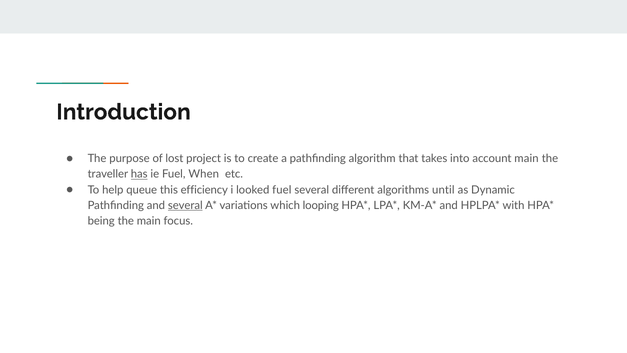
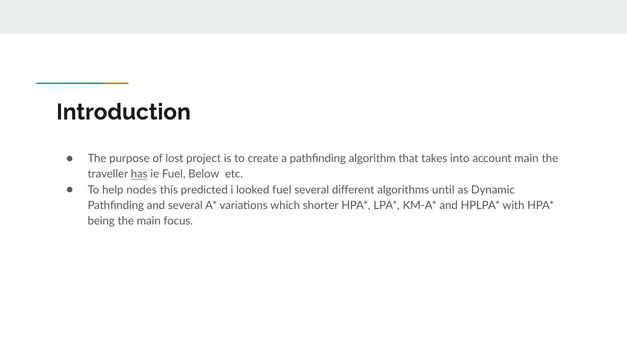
When: When -> Below (204, 174)
queue: queue -> nodes (142, 190)
efficiency: efficiency -> predicted (204, 190)
several underline: present -> none (185, 205)
looping: looping -> shorter (321, 205)
